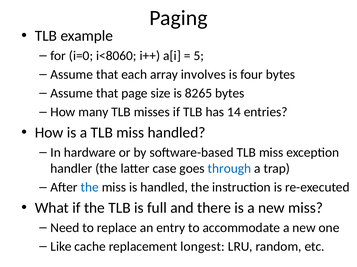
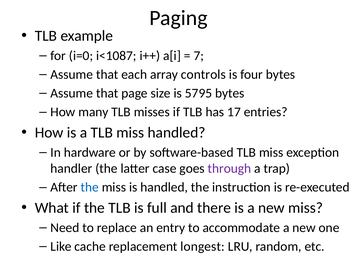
i<8060: i<8060 -> i<1087 (116, 56)
5: 5 -> 7 (199, 56)
involves: involves -> controls (203, 75)
8265: 8265 -> 5795 (199, 94)
14: 14 -> 17 (234, 112)
through colour: blue -> purple (229, 169)
